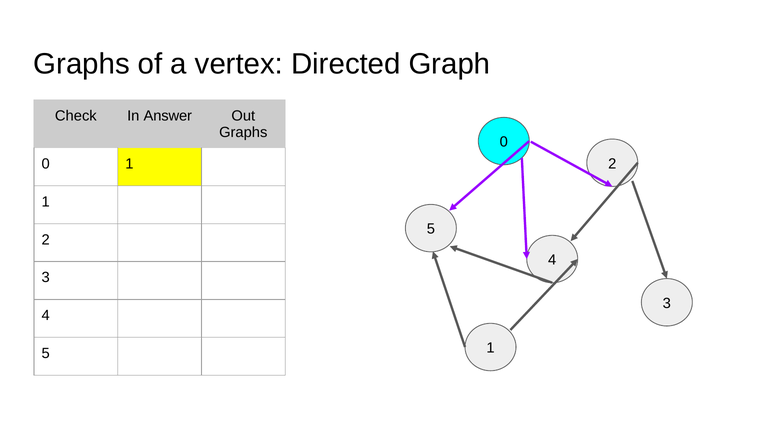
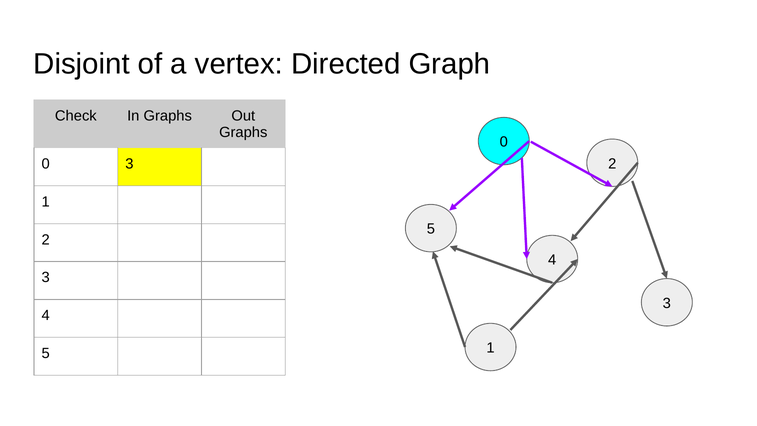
Graphs: Graphs -> Disjoint (82, 64)
In Answer: Answer -> Graphs (168, 116)
0 1: 1 -> 3 (129, 164)
